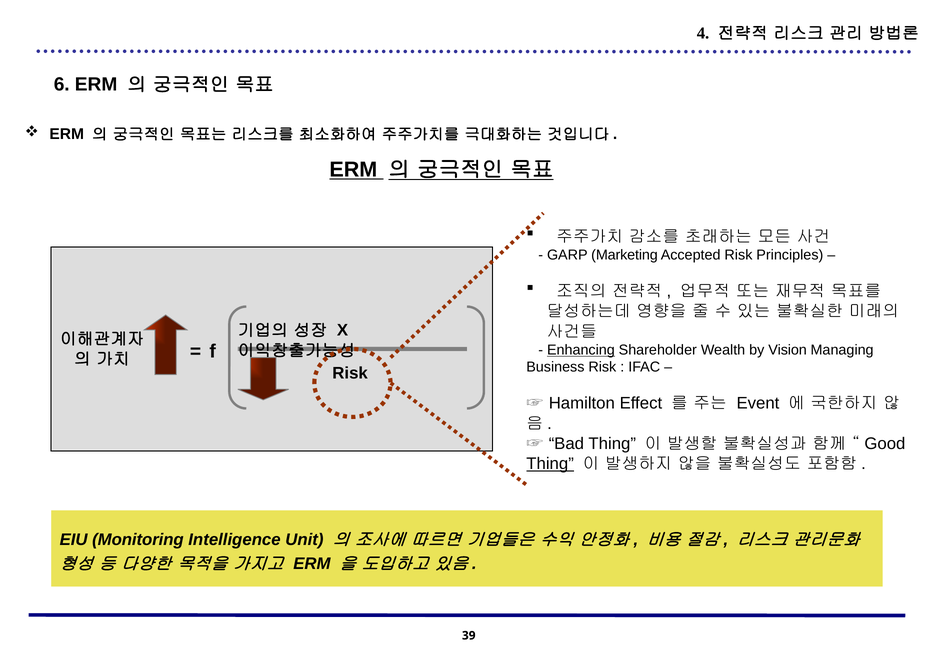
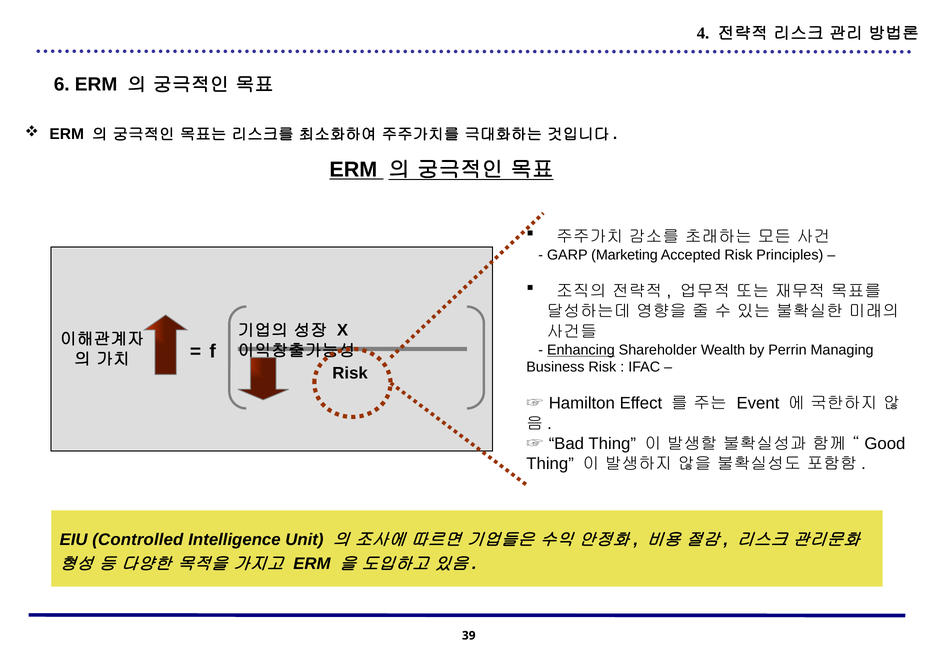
Vision: Vision -> Perrin (787, 350)
Thing underline: present -> none (550, 464)
Monitoring: Monitoring -> Controlled (138, 539)
